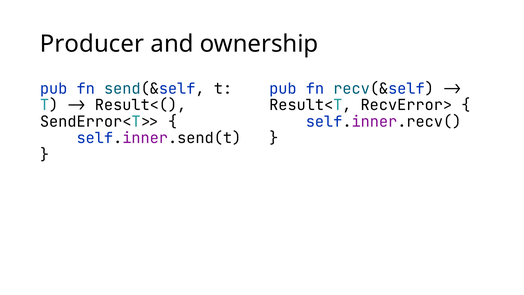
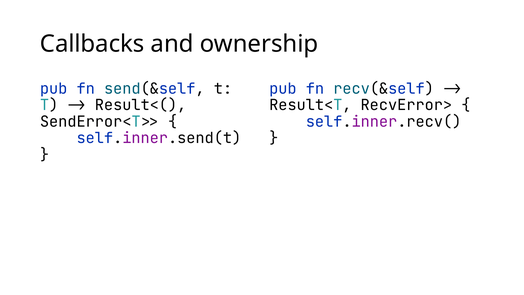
Producer: Producer -> Callbacks (92, 44)
